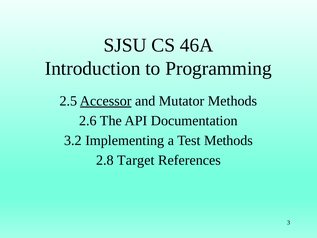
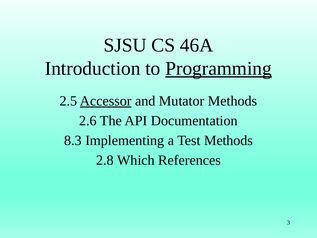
Programming underline: none -> present (219, 68)
3.2: 3.2 -> 8.3 (73, 140)
Target: Target -> Which (136, 160)
